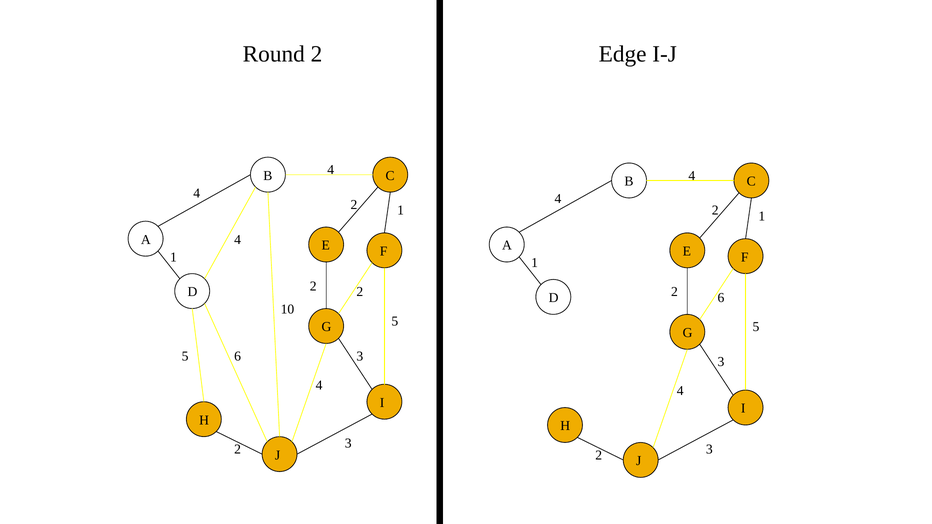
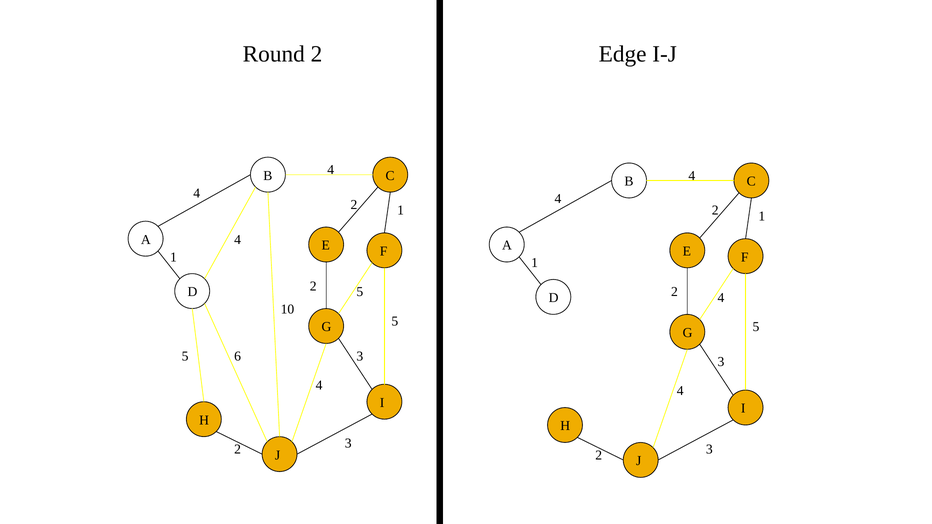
2: 2 -> 5 (360, 292)
6: 6 -> 4 (721, 298)
